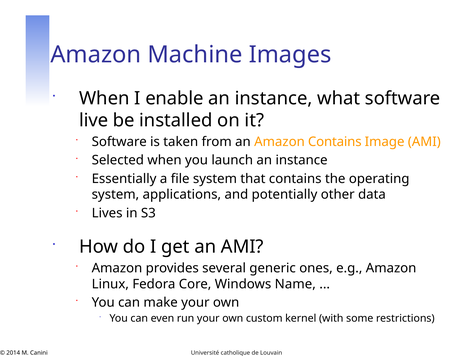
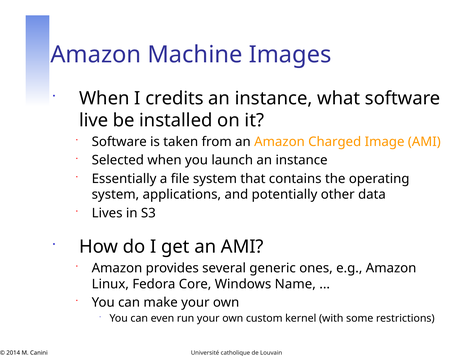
enable: enable -> credits (174, 99)
Amazon Contains: Contains -> Charged (335, 142)
